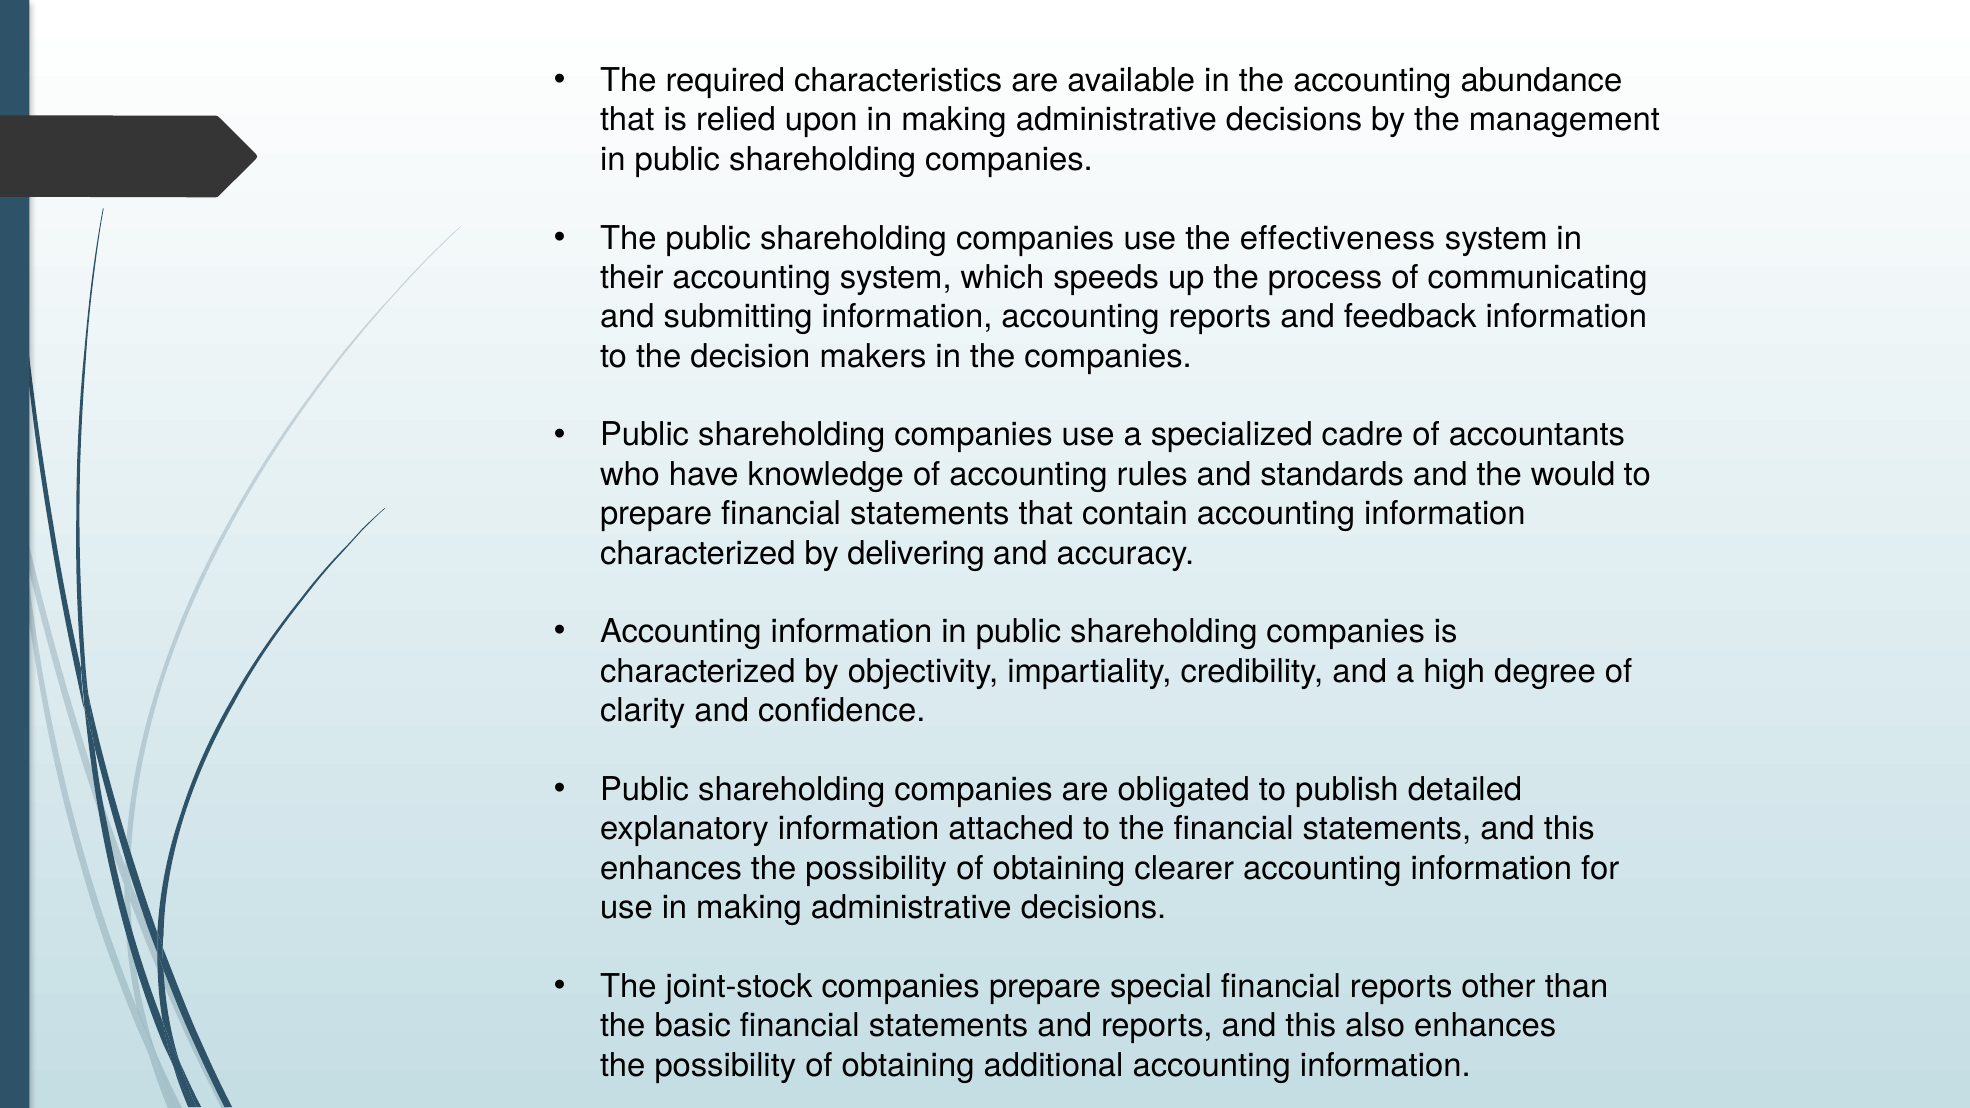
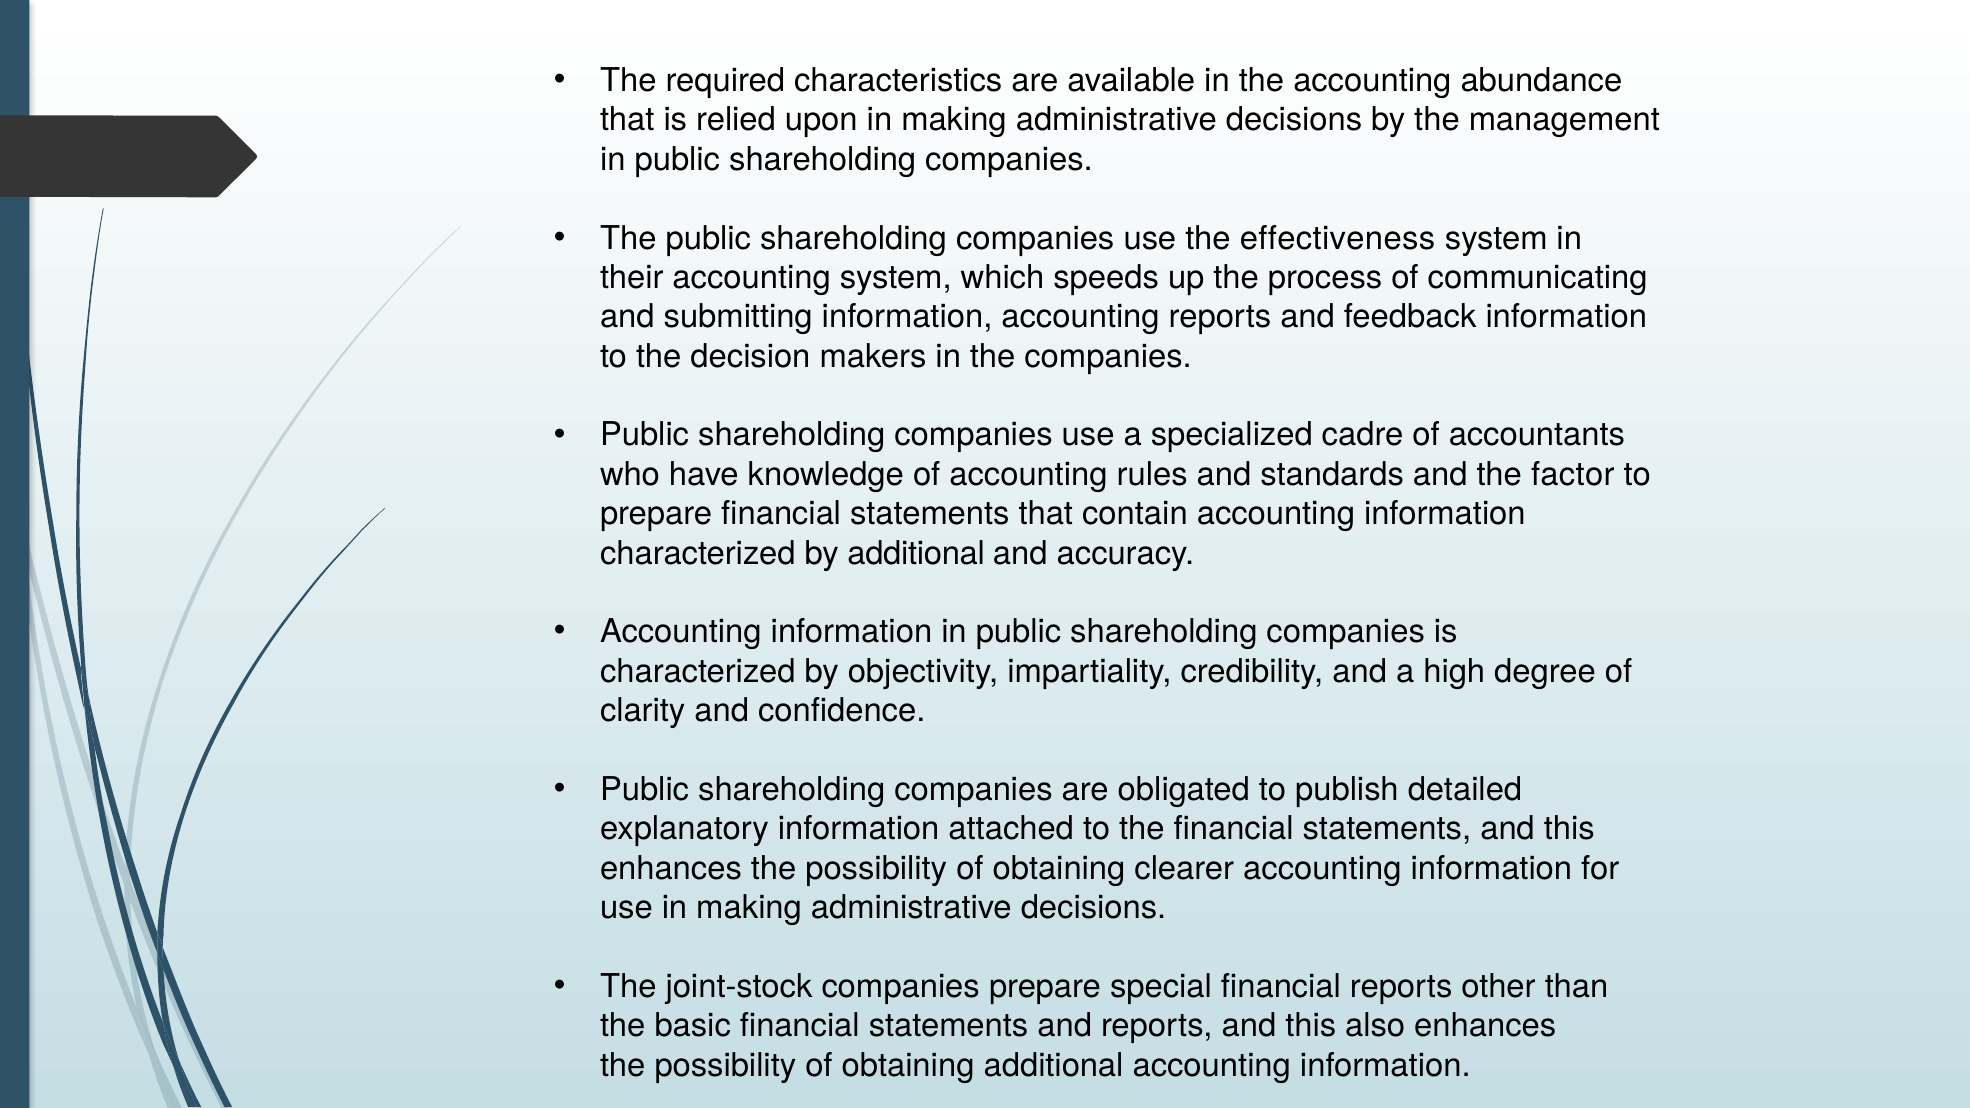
would: would -> factor (1573, 475)
by delivering: delivering -> additional (916, 553)
